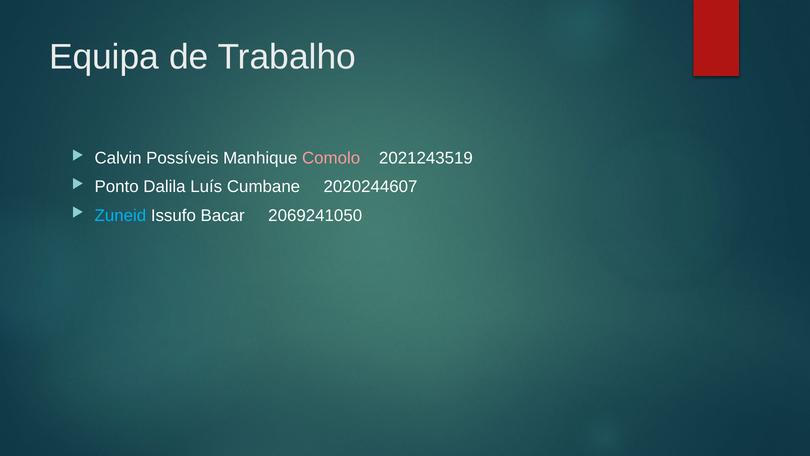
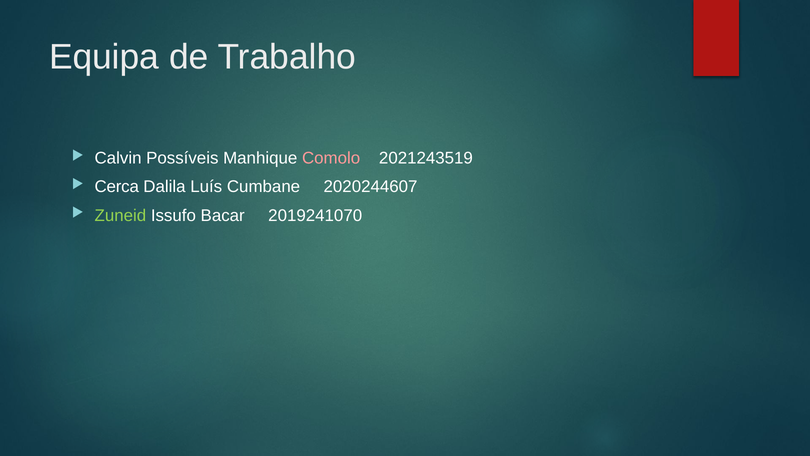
Ponto: Ponto -> Cerca (117, 187)
Zuneid colour: light blue -> light green (120, 215)
2069241050: 2069241050 -> 2019241070 (315, 215)
